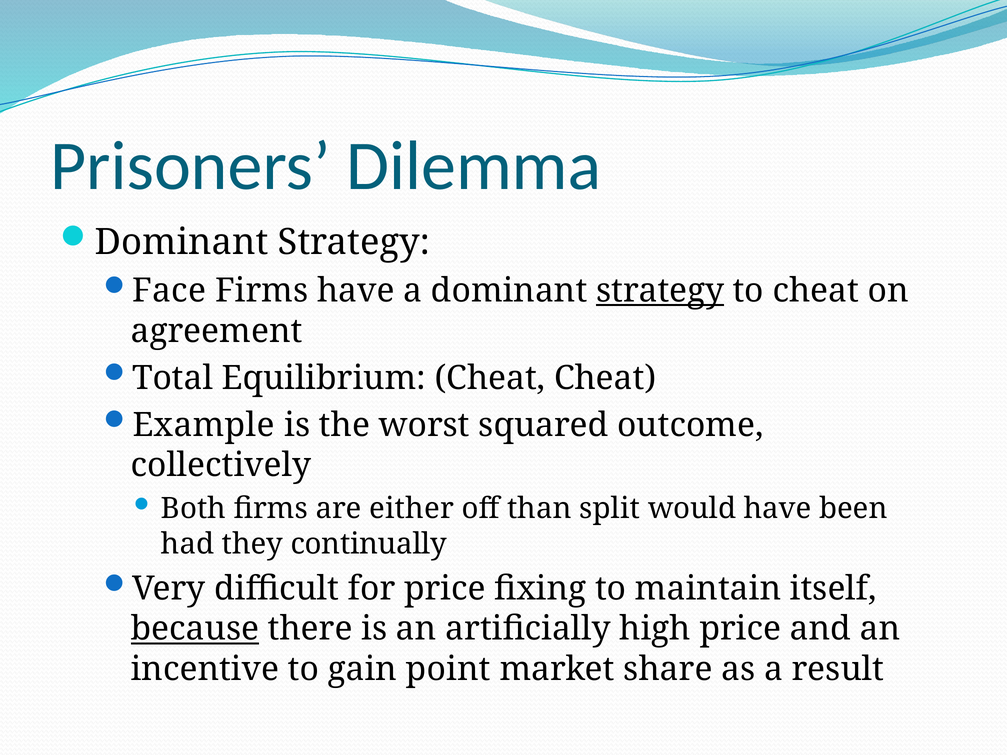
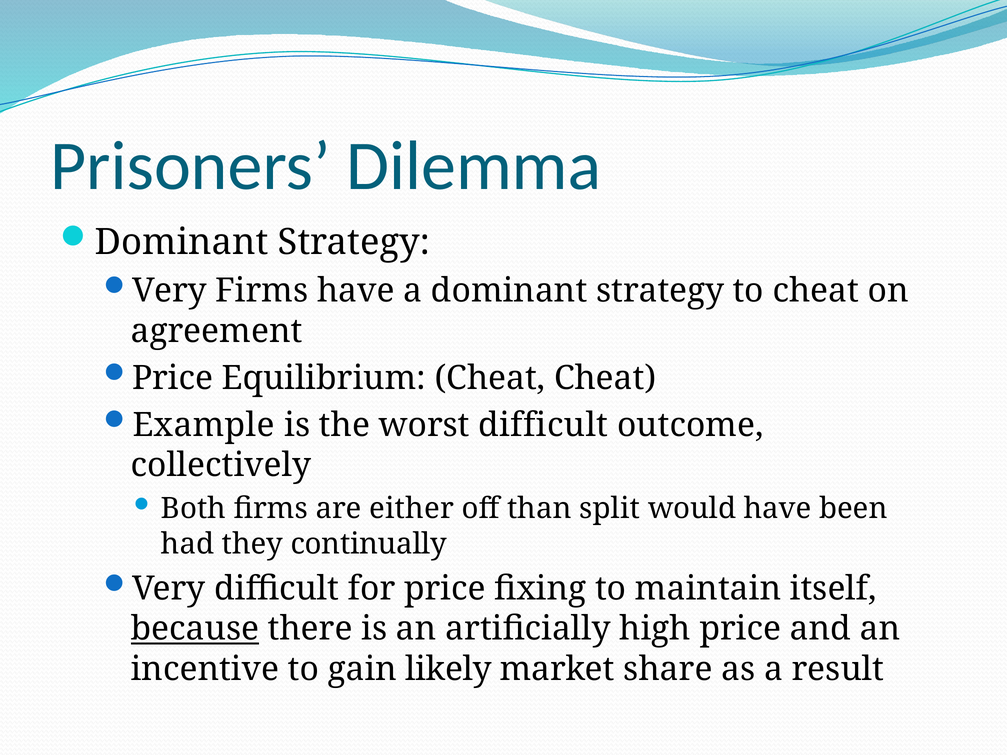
Face: Face -> Very (169, 291)
strategy underline: present -> none (660, 291)
Total: Total -> Price (173, 378)
worst squared: squared -> difficult (543, 425)
point: point -> likely (448, 669)
